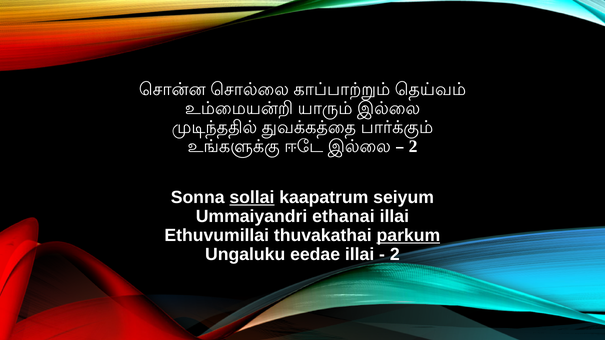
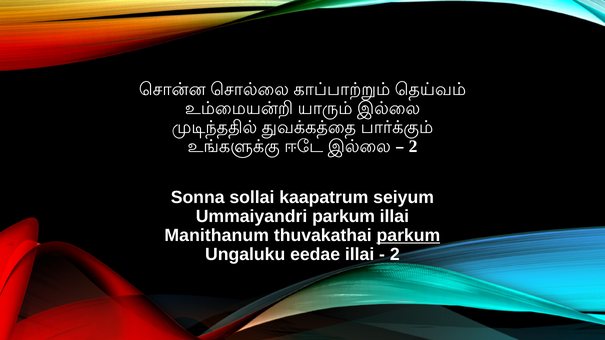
sollai underline: present -> none (252, 197)
Ummaiyandri ethanai: ethanai -> parkum (344, 216)
Ethuvumillai: Ethuvumillai -> Manithanum (217, 236)
